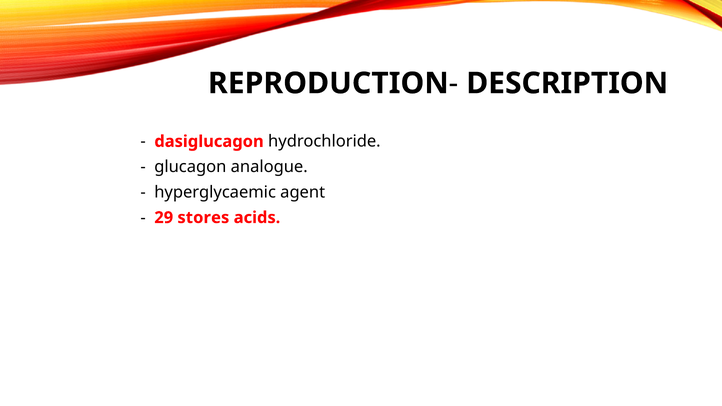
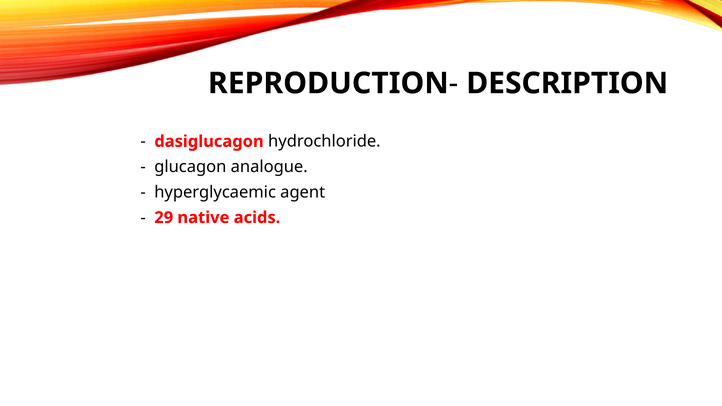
stores: stores -> native (203, 218)
